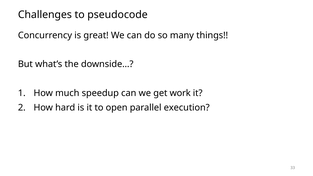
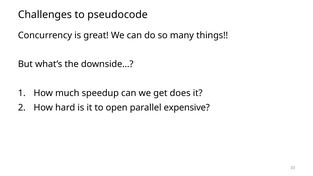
work: work -> does (180, 93)
execution: execution -> expensive (187, 108)
